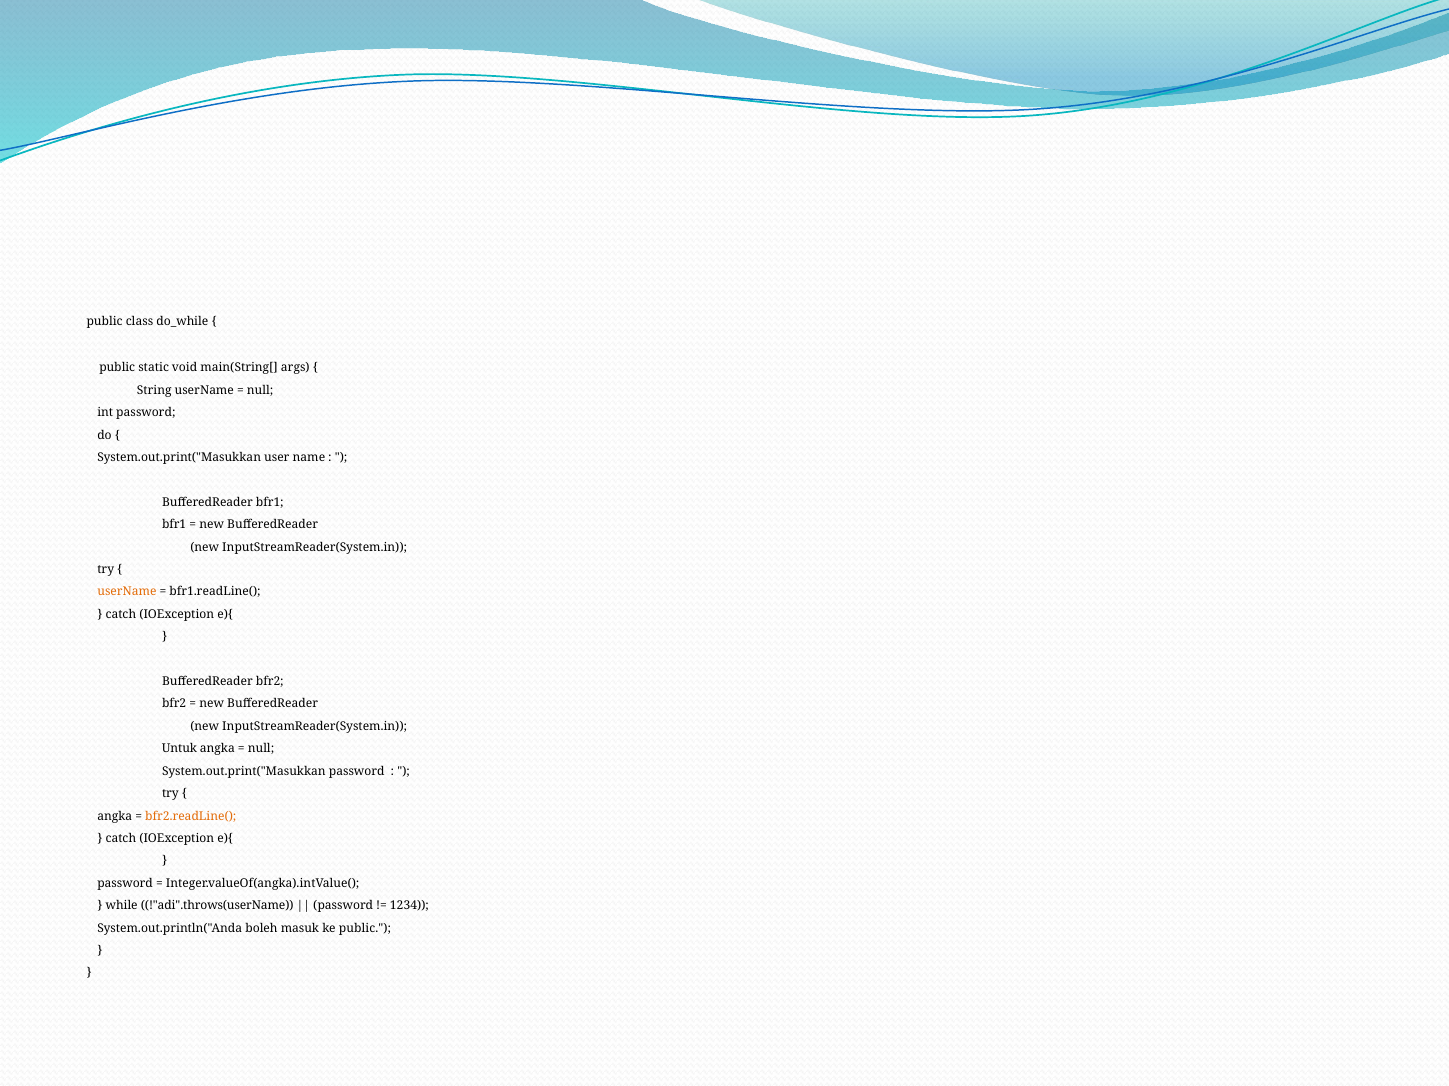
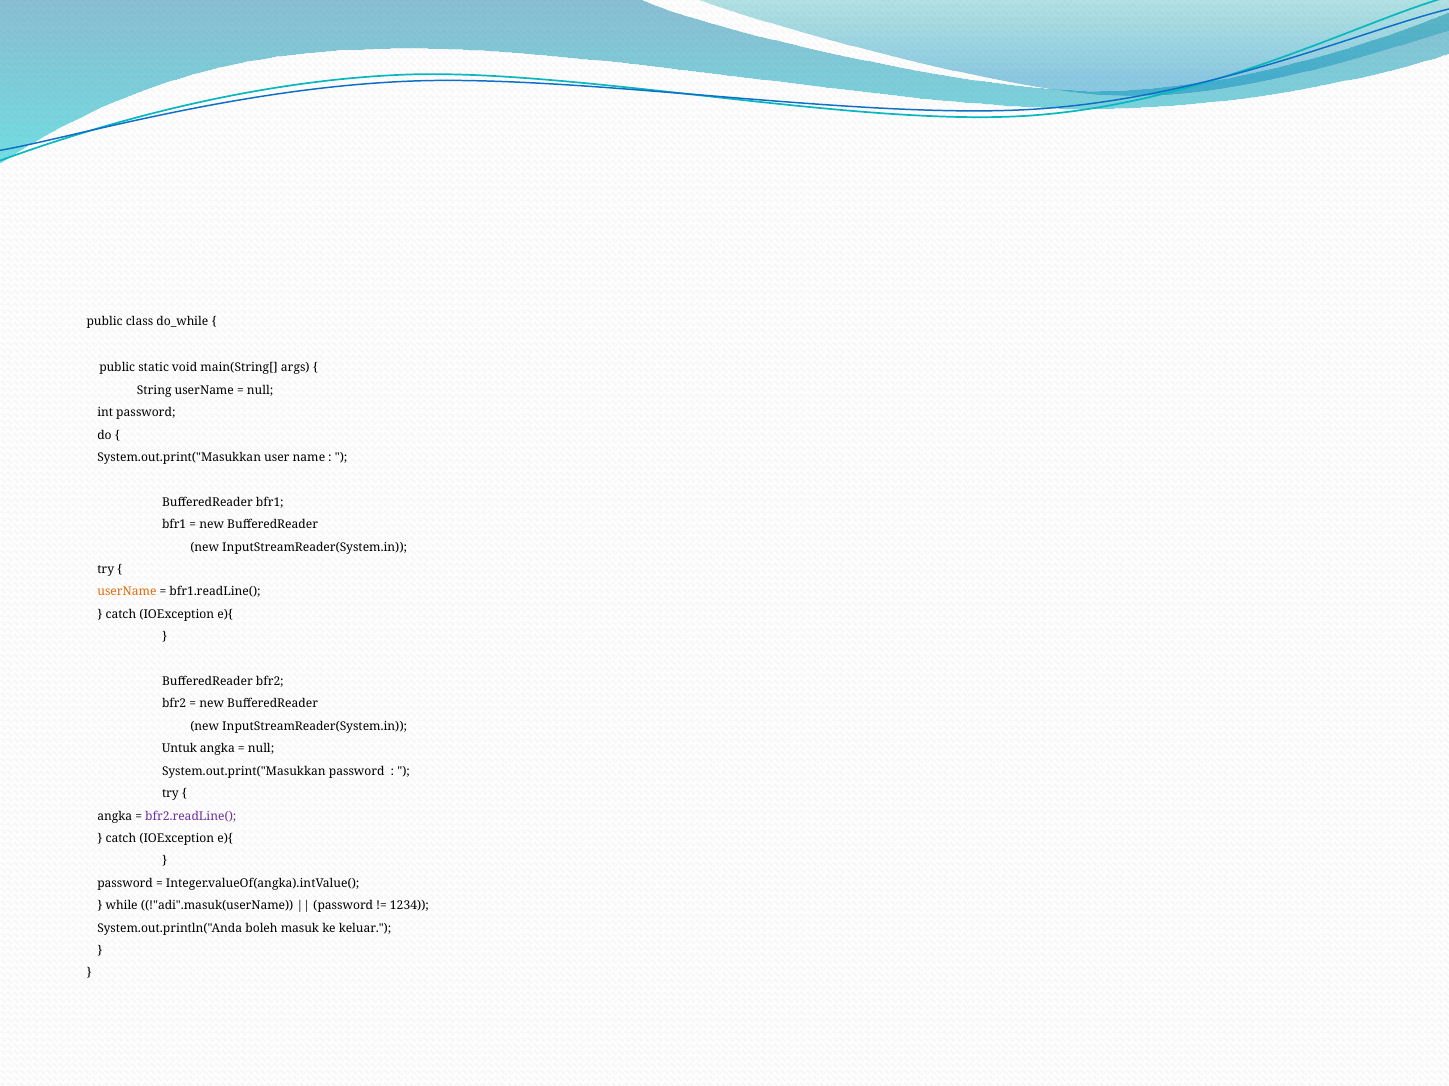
bfr2.readLine( colour: orange -> purple (191, 817)
!"adi".throws(userName: !"adi".throws(userName -> !"adi".masuk(userName (217, 906)
ke public: public -> keluar (365, 929)
